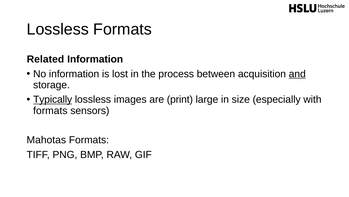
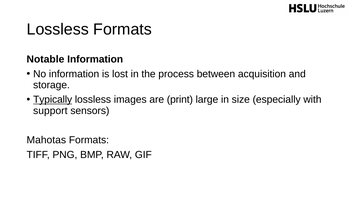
Related: Related -> Notable (45, 59)
and underline: present -> none (297, 74)
formats: formats -> support (50, 110)
